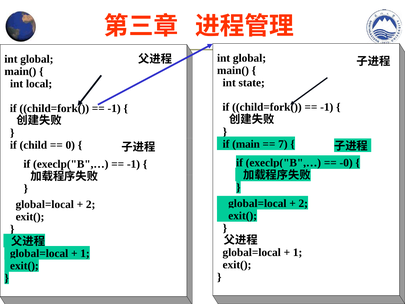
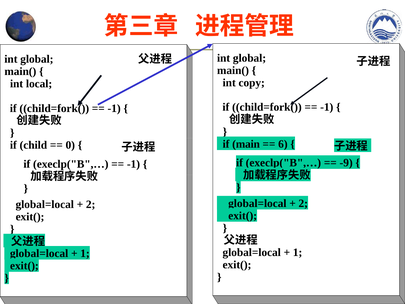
state: state -> copy (252, 83)
7: 7 -> 6 (283, 144)
-0: -0 -> -9 (346, 163)
